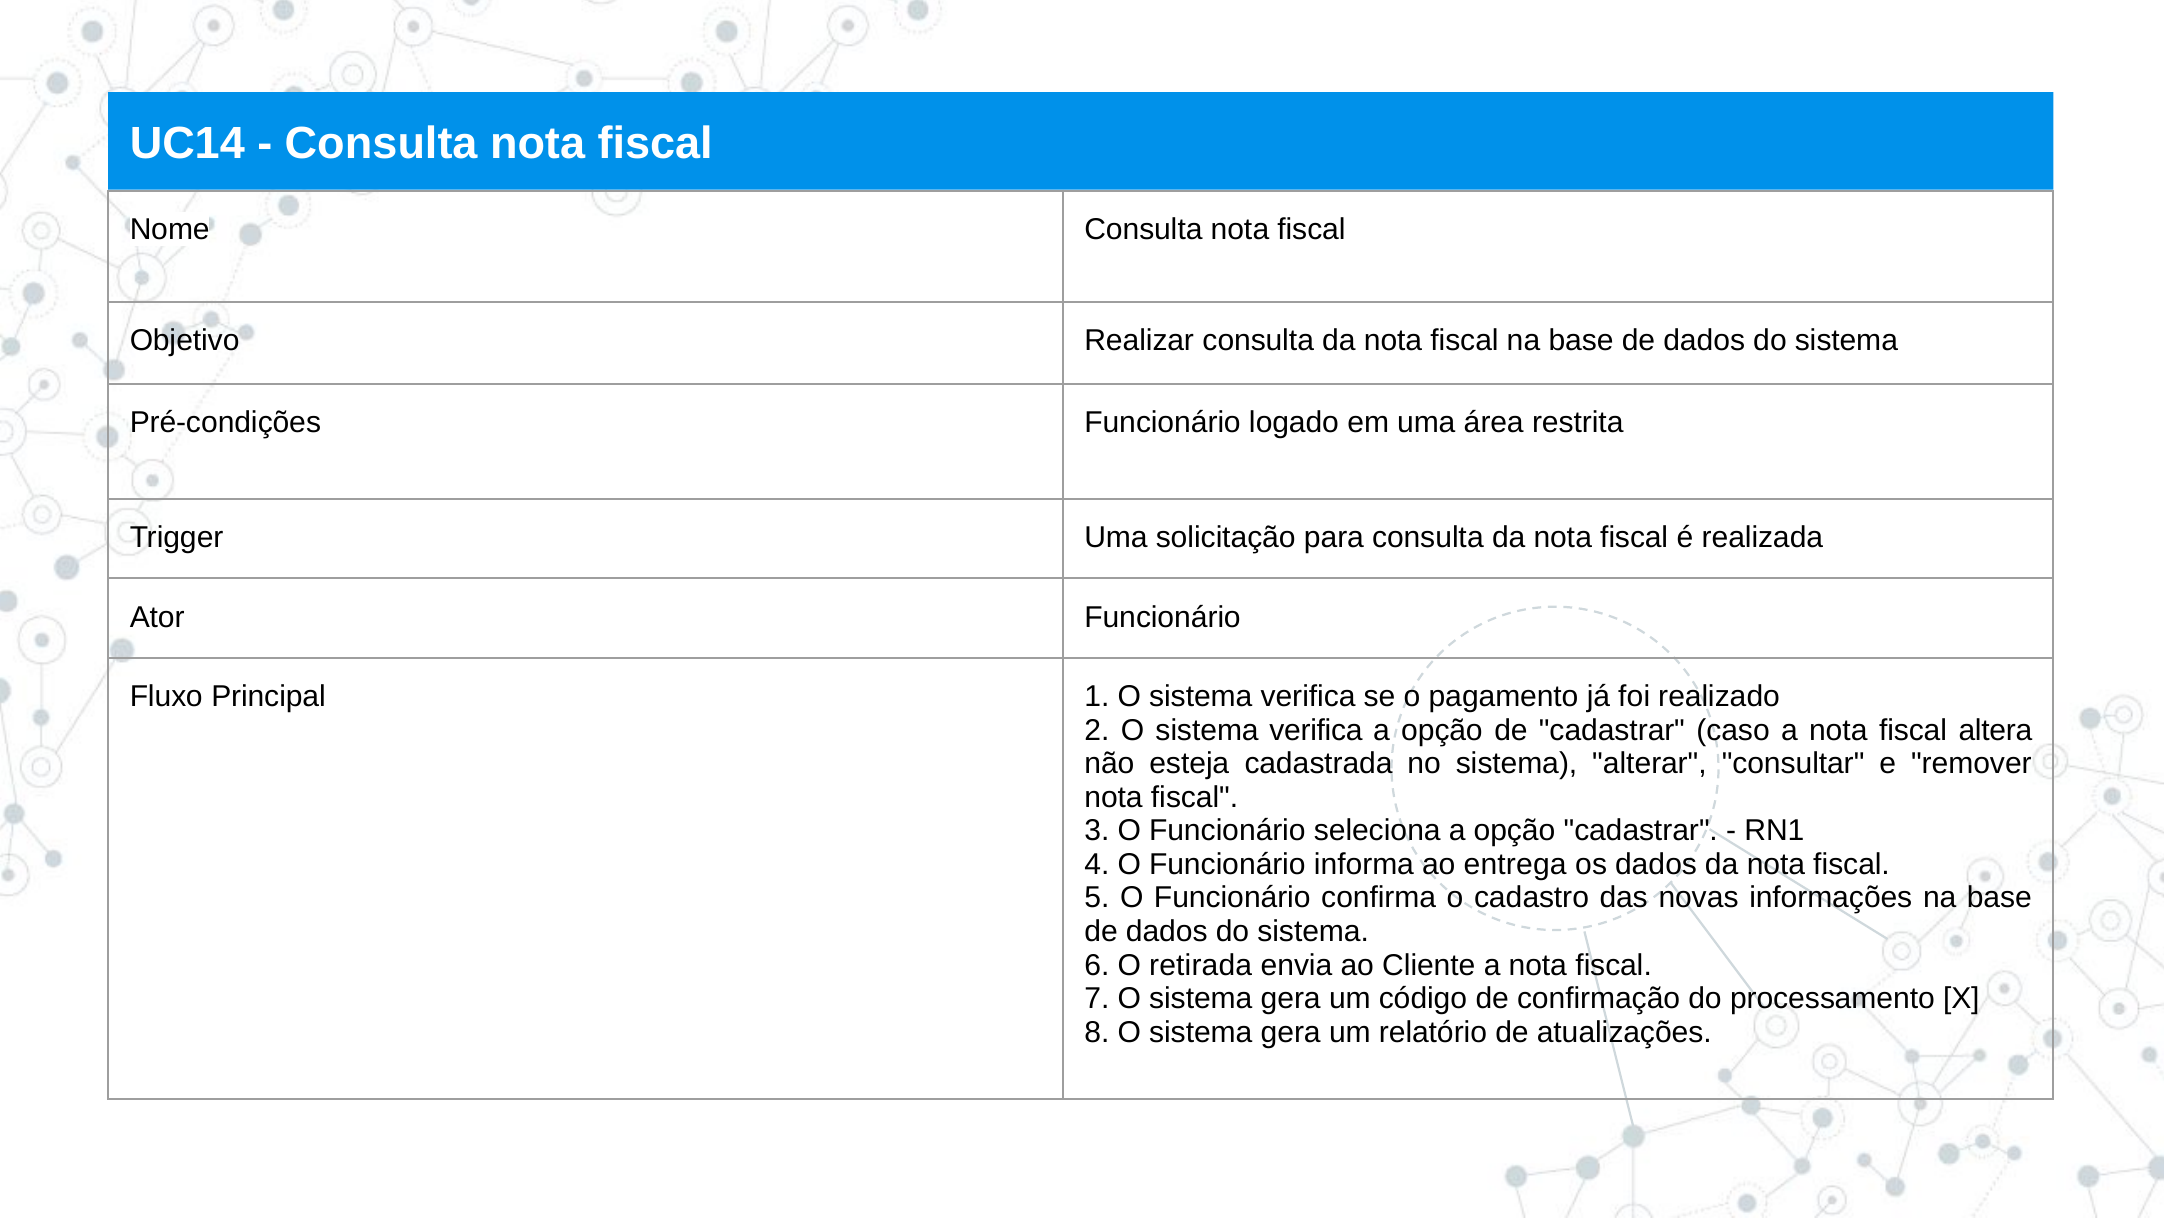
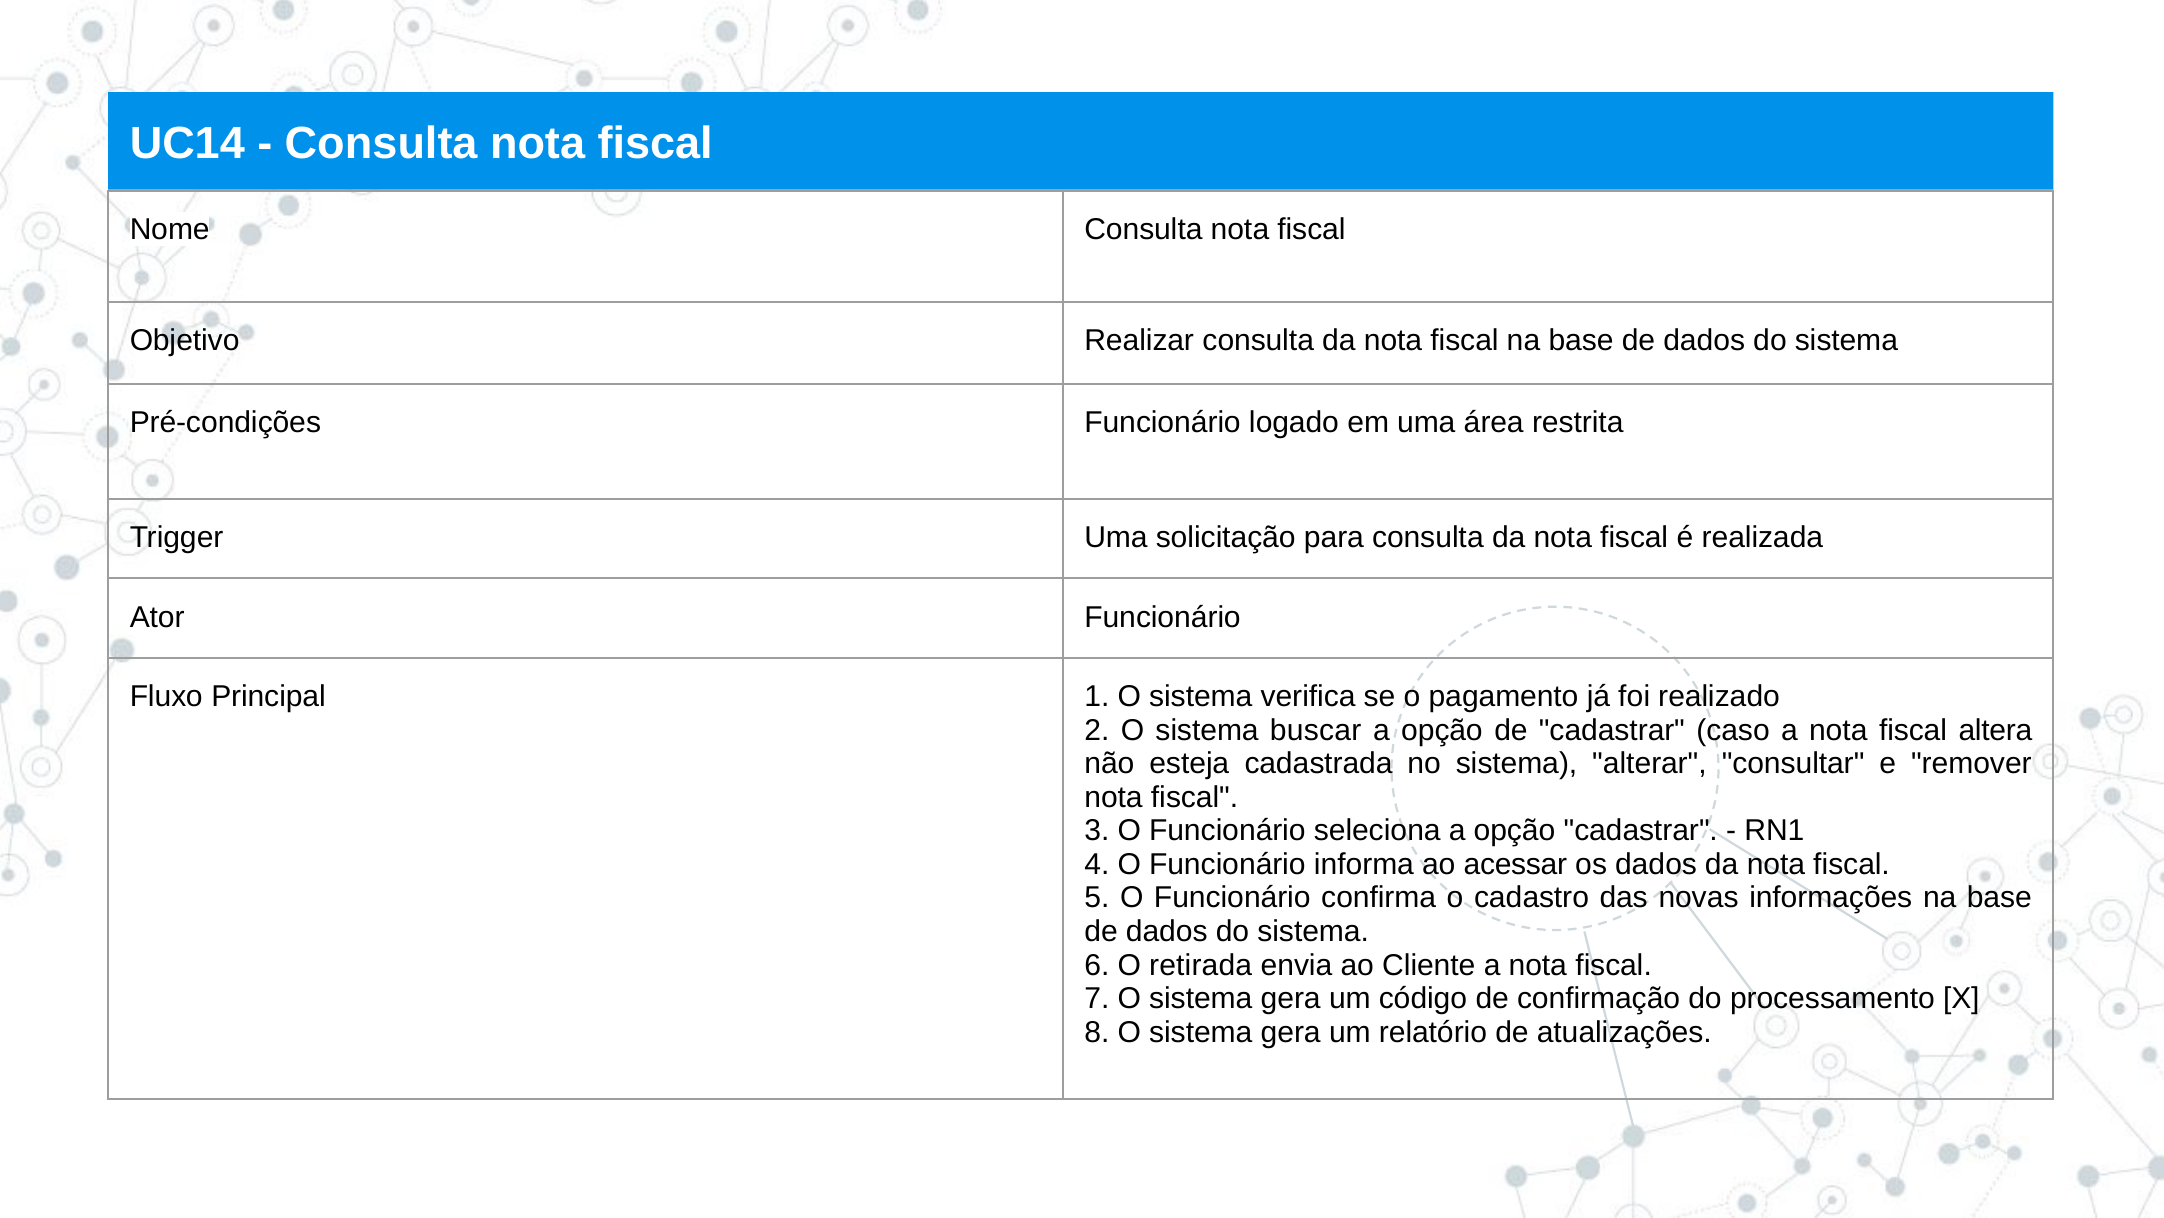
2 O sistema verifica: verifica -> buscar (1316, 730)
entrega: entrega -> acessar (1515, 864)
